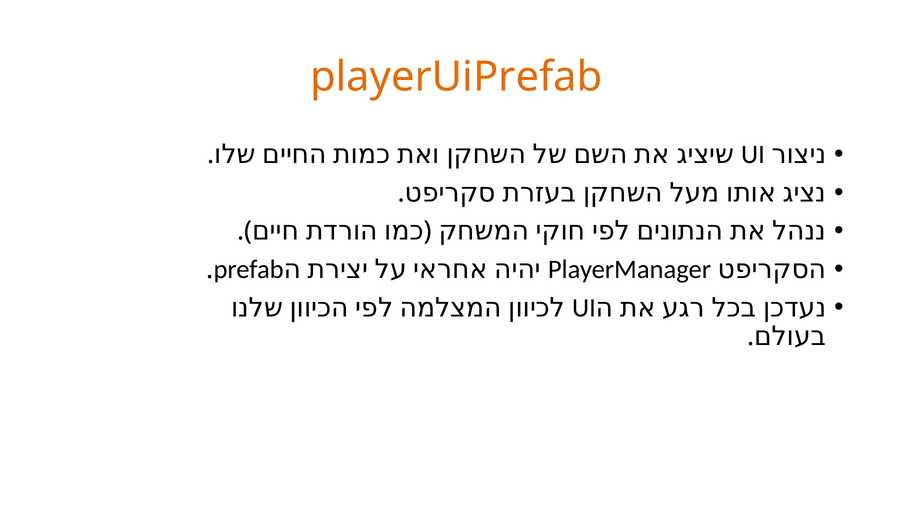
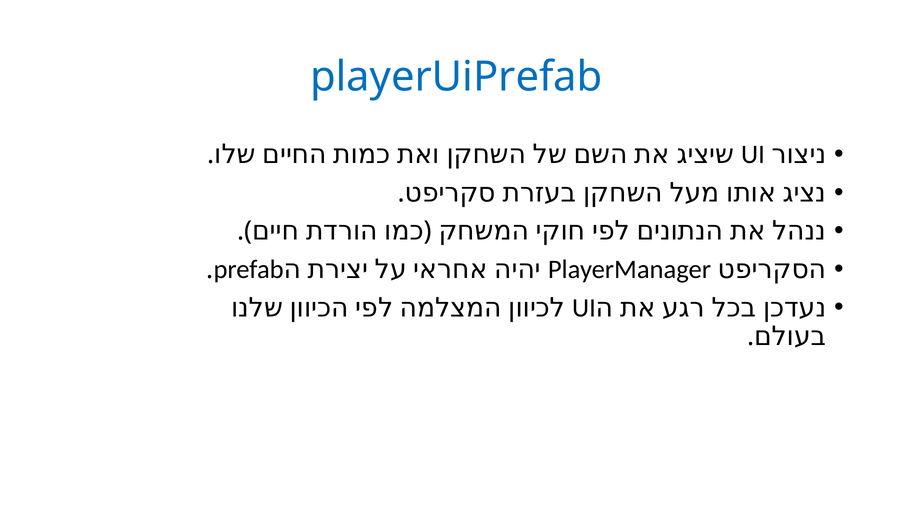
playerUiPrefab colour: orange -> blue (456, 77)
